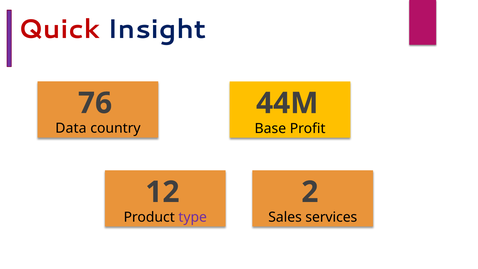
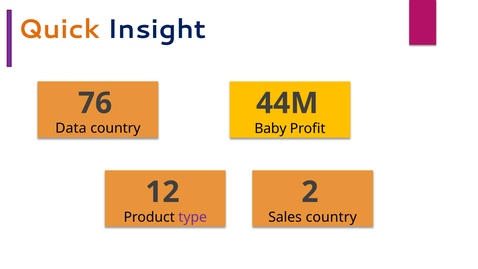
Quick colour: red -> orange (59, 29)
Base: Base -> Baby (270, 128)
Sales services: services -> country (331, 217)
